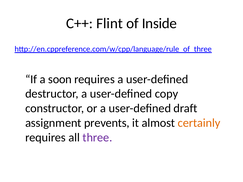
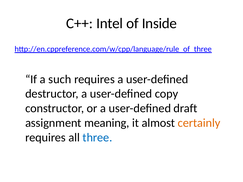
Flint: Flint -> Intel (110, 24)
soon: soon -> such (60, 79)
prevents: prevents -> meaning (107, 123)
three colour: purple -> blue (97, 138)
